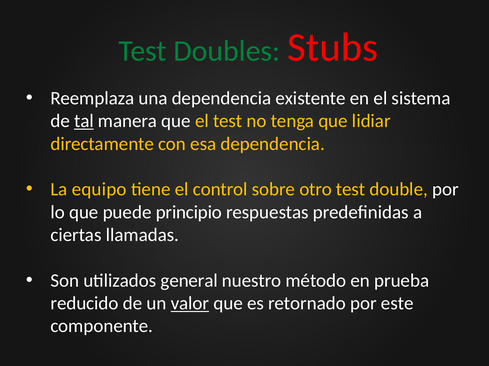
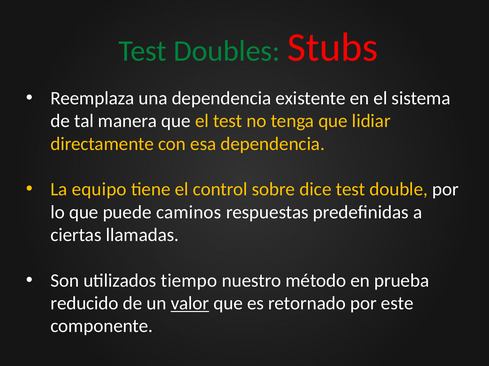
tal underline: present -> none (84, 121)
otro: otro -> dice (315, 190)
principio: principio -> caminos (189, 213)
general: general -> tiempo (189, 281)
